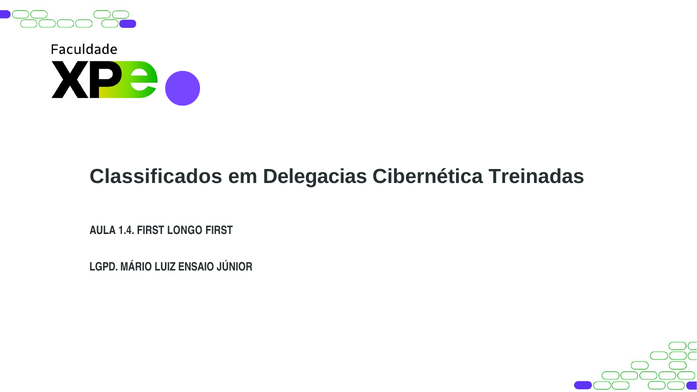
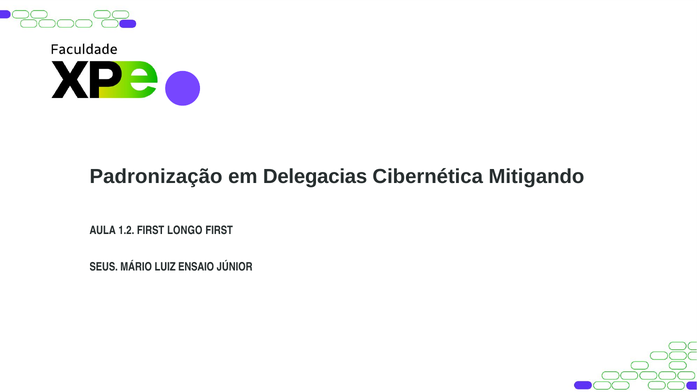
Classificados: Classificados -> Padronização (156, 177)
Treinadas: Treinadas -> Mitigando (536, 177)
1.4: 1.4 -> 1.2 (126, 231)
LGPD: LGPD -> SEUS (104, 267)
